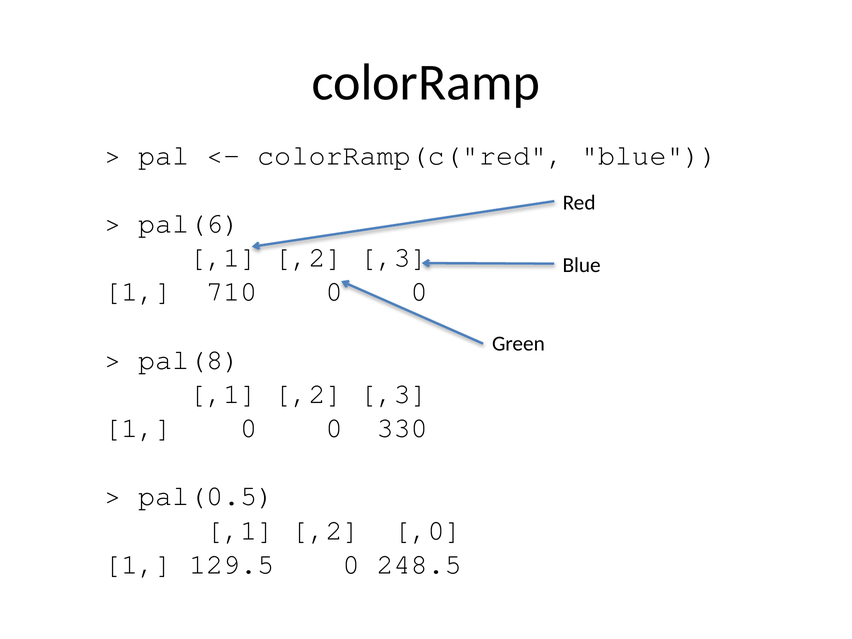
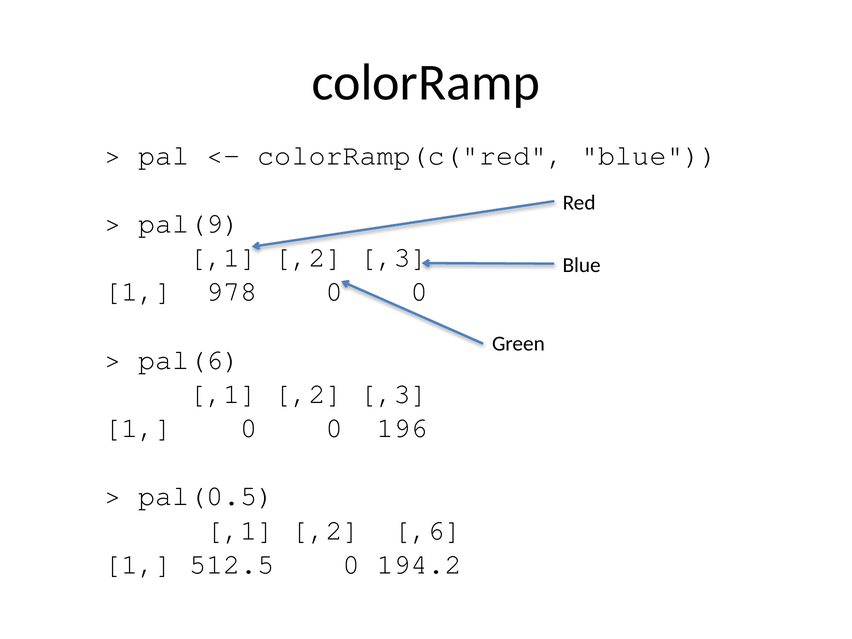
pal(6: pal(6 -> pal(9 (189, 223)
710: 710 -> 978 (232, 292)
pal(8: pal(8 -> pal(6 (189, 360)
330: 330 -> 196 (402, 428)
,0: ,0 -> ,6 (428, 530)
129.5: 129.5 -> 512.5 (232, 564)
248.5: 248.5 -> 194.2 (419, 564)
